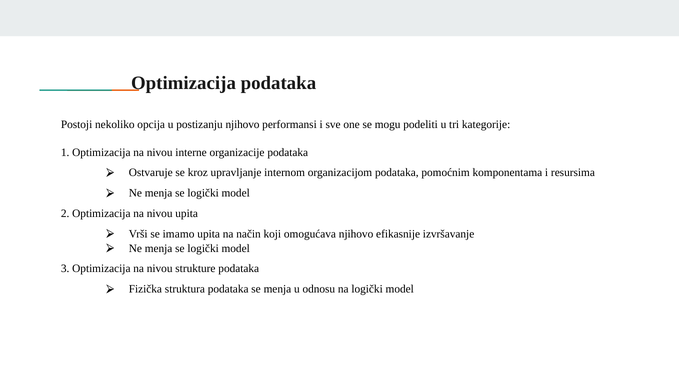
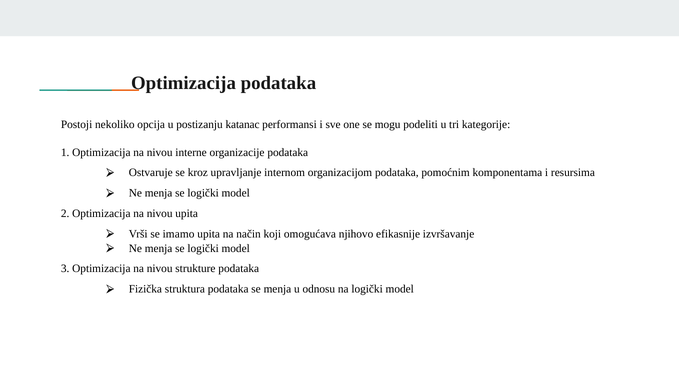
postizanju njihovo: njihovo -> katanac (243, 124)
